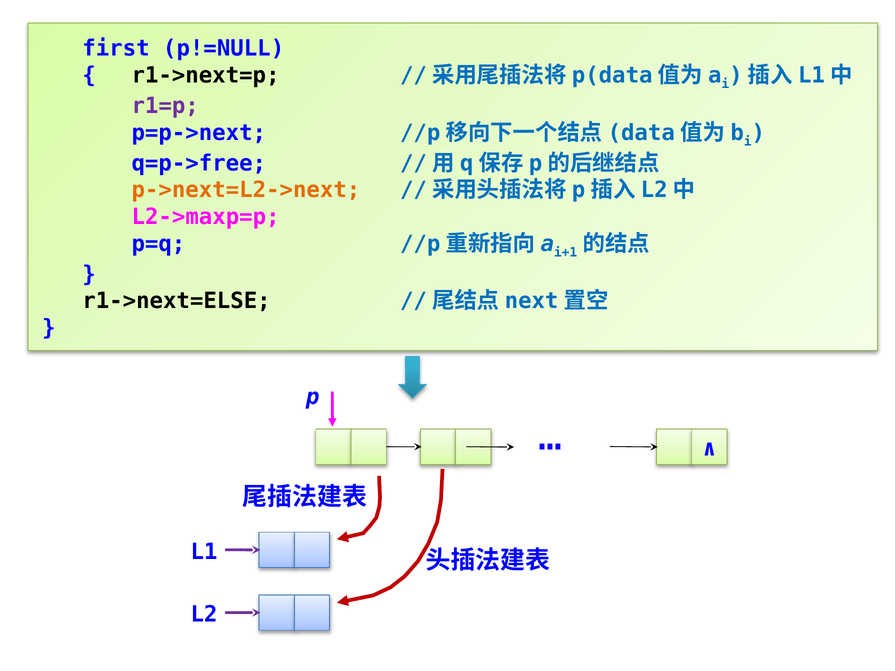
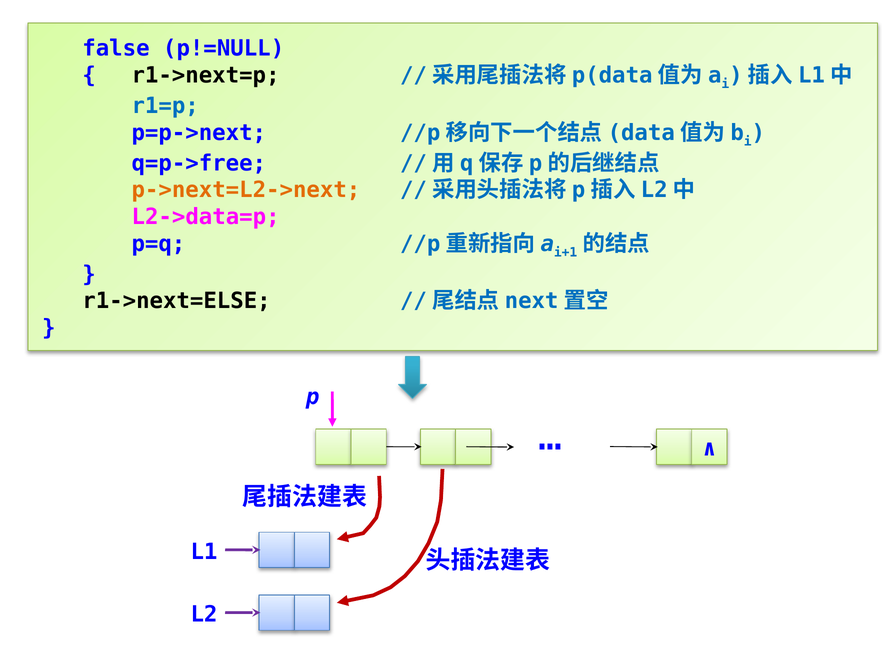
first: first -> false (116, 49)
r1=p colour: purple -> blue (165, 106)
L2->maxp=p: L2->maxp=p -> L2->data=p (206, 217)
